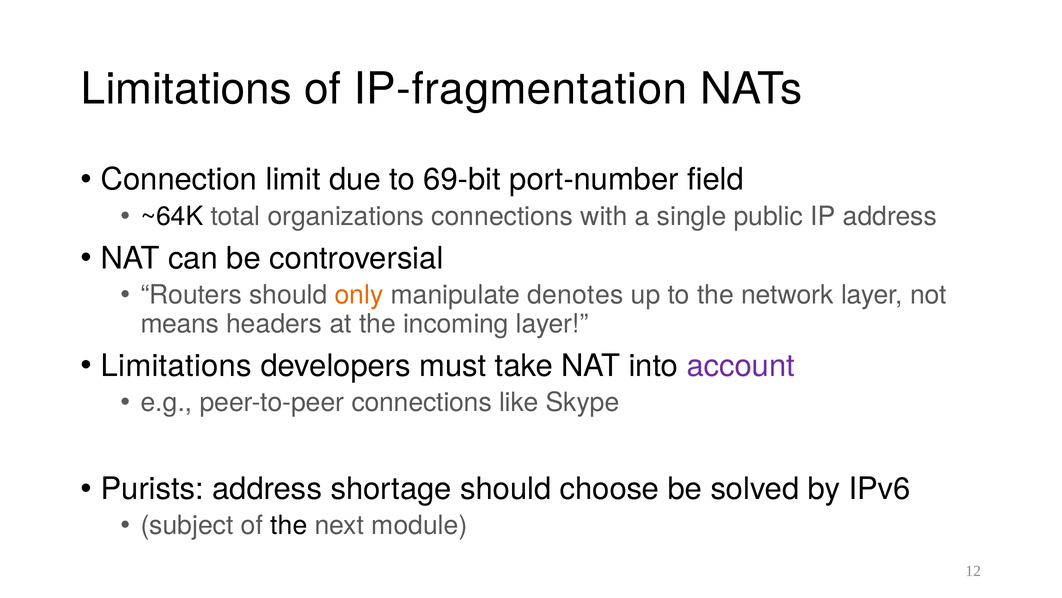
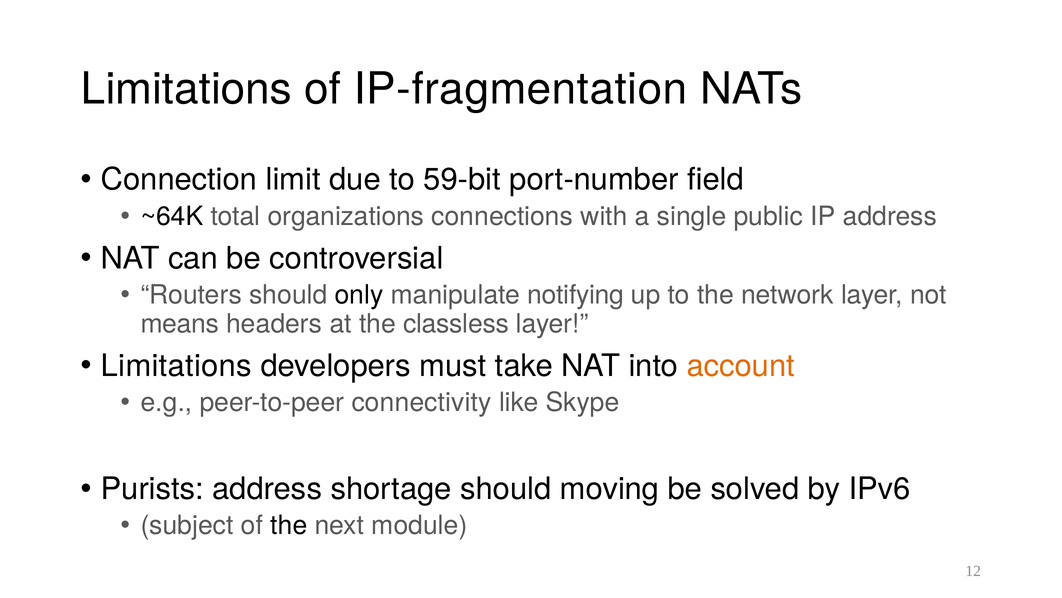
69-bit: 69-bit -> 59-bit (462, 179)
only colour: orange -> black (359, 295)
denotes: denotes -> notifying (576, 295)
incoming: incoming -> classless (456, 323)
account colour: purple -> orange (741, 365)
peer-to-peer connections: connections -> connectivity (422, 402)
choose: choose -> moving (610, 489)
